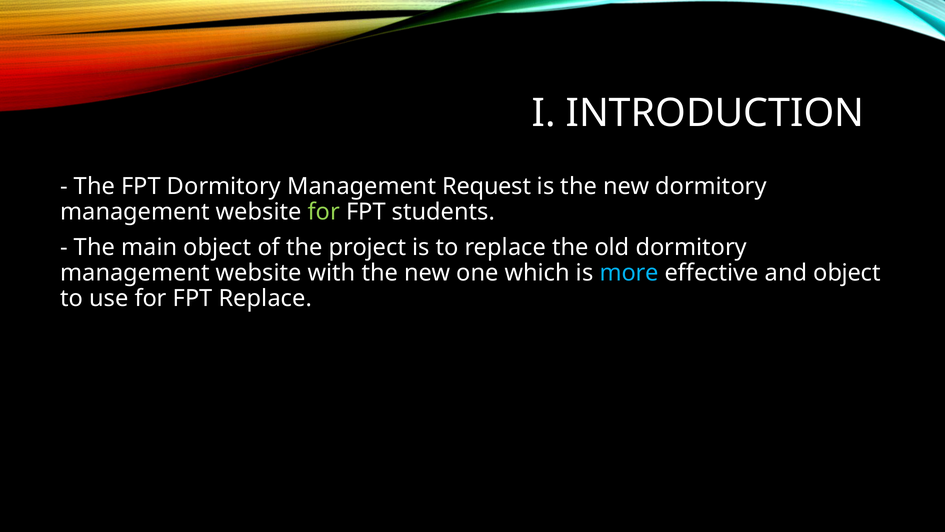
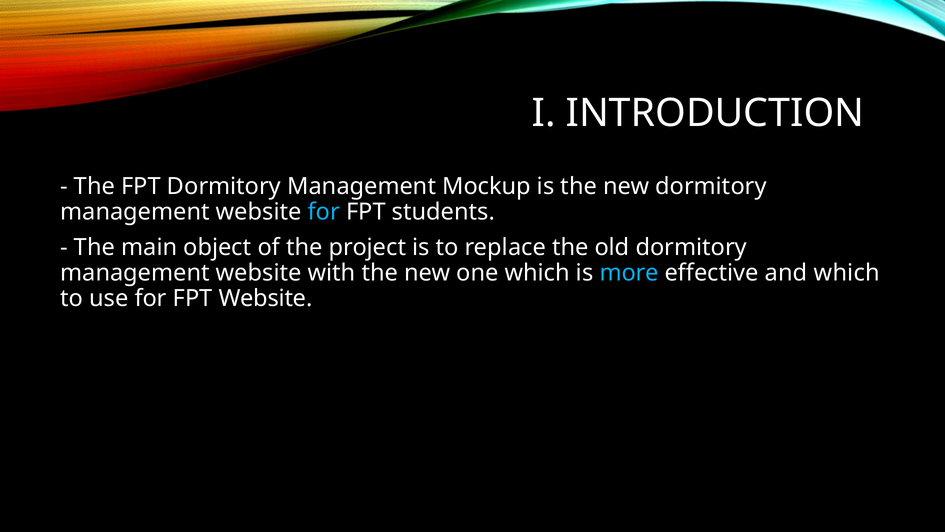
Request: Request -> Mockup (487, 186)
for colour: light green -> light blue (324, 212)
and object: object -> which (847, 273)
FPT Replace: Replace -> Website (265, 298)
